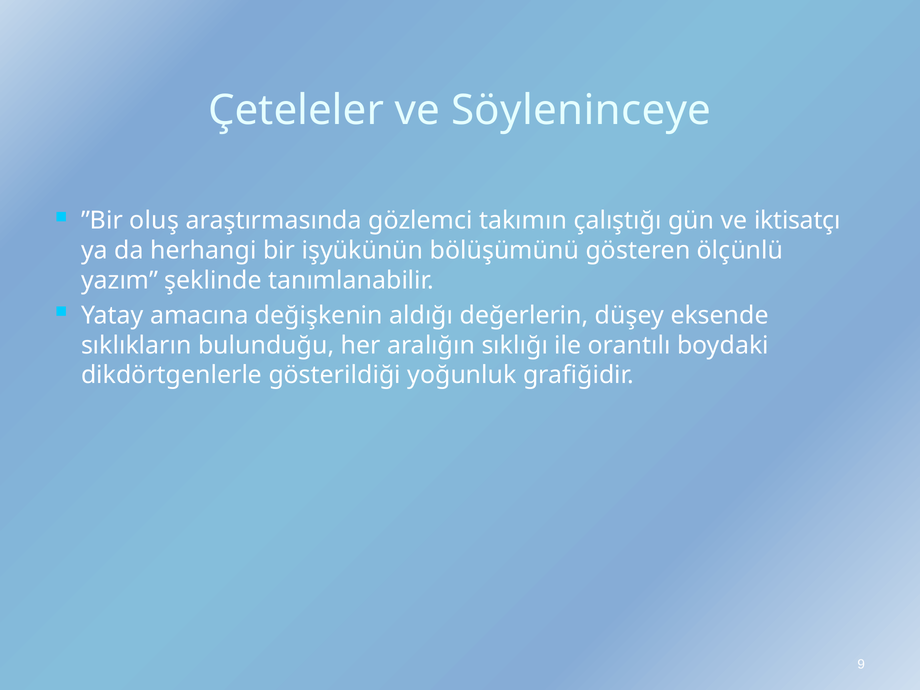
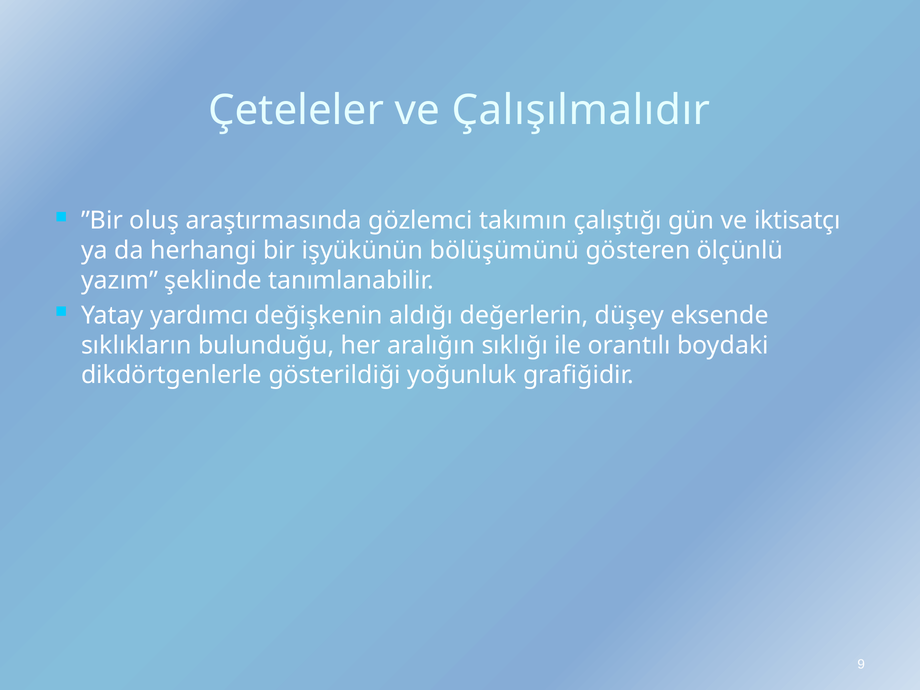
Söyleninceye: Söyleninceye -> Çalışılmalıdır (581, 110)
amacına: amacına -> yardımcı (199, 315)
